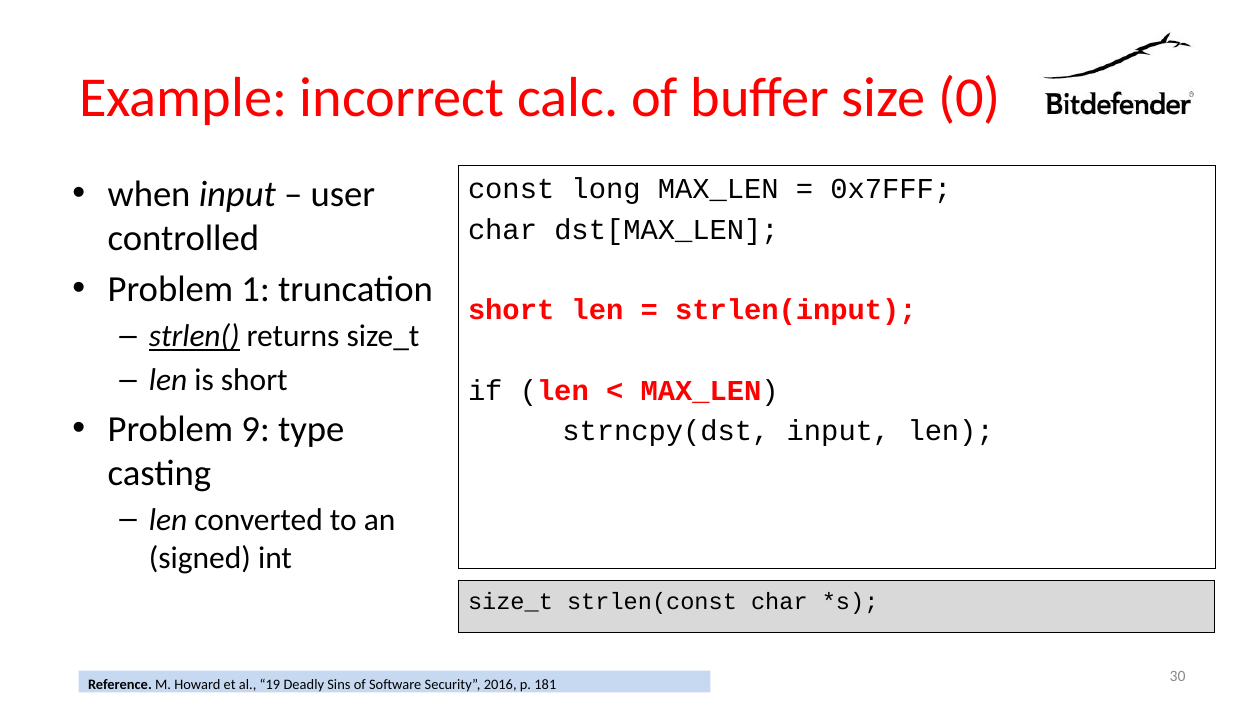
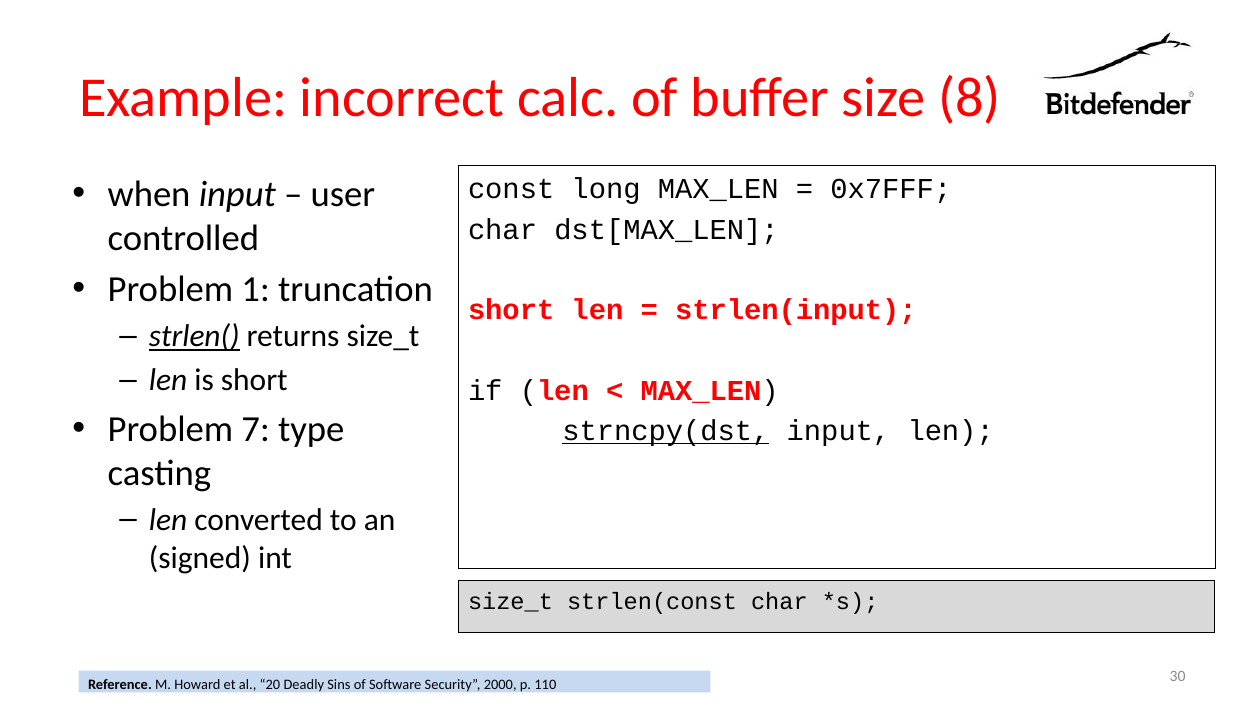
0: 0 -> 8 (970, 98)
9: 9 -> 7 (256, 429)
strncpy(dst underline: none -> present (666, 431)
19: 19 -> 20 (270, 685)
2016: 2016 -> 2000 (500, 685)
181: 181 -> 110 (545, 685)
